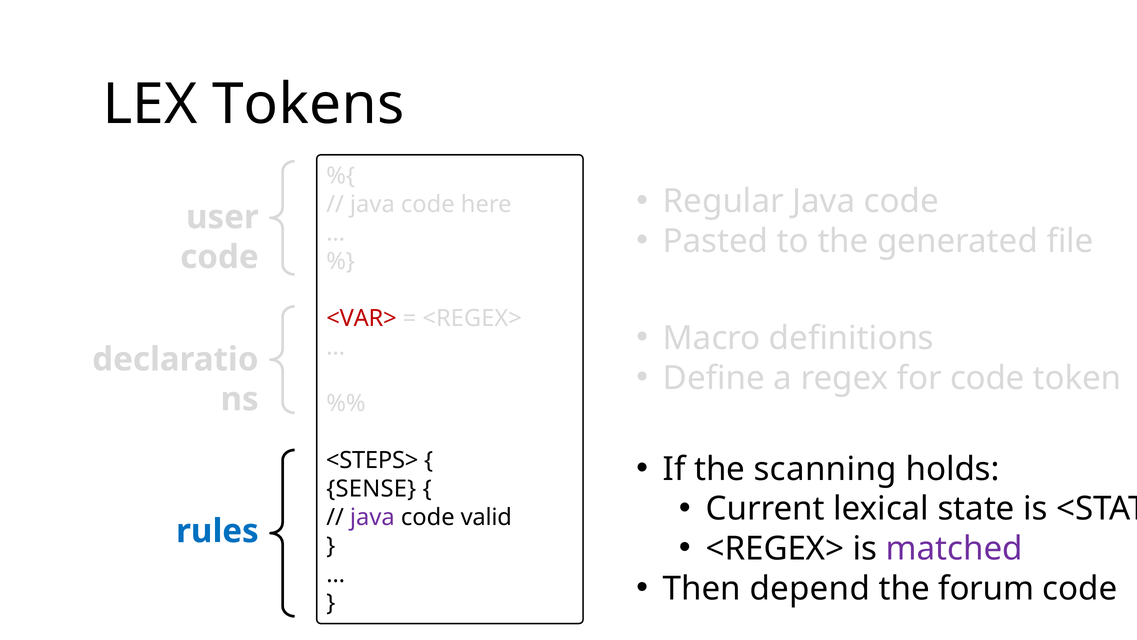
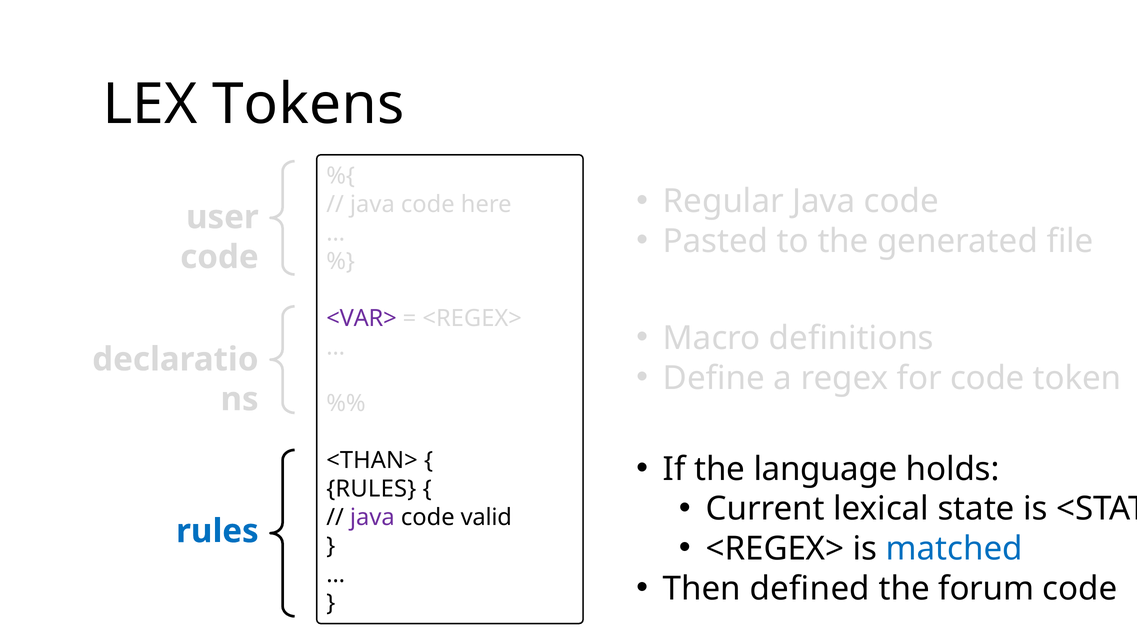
<VAR> colour: red -> purple (361, 318)
scanning: scanning -> language (826, 469)
<STEPS>: <STEPS> -> <THAN> (372, 460)
SENSE: SENSE -> RULES (371, 489)
matched colour: purple -> blue (954, 548)
depend: depend -> defined (810, 588)
